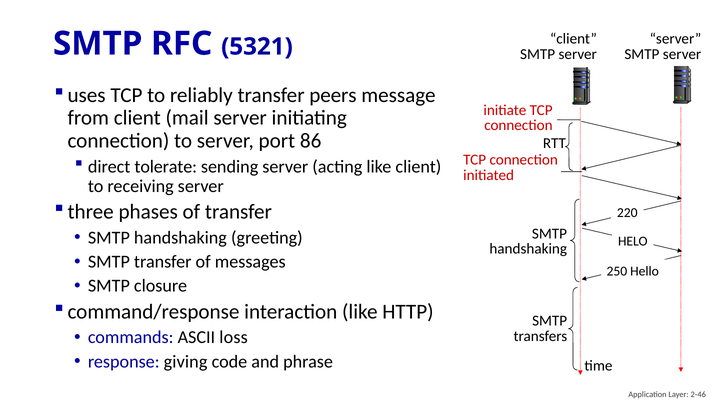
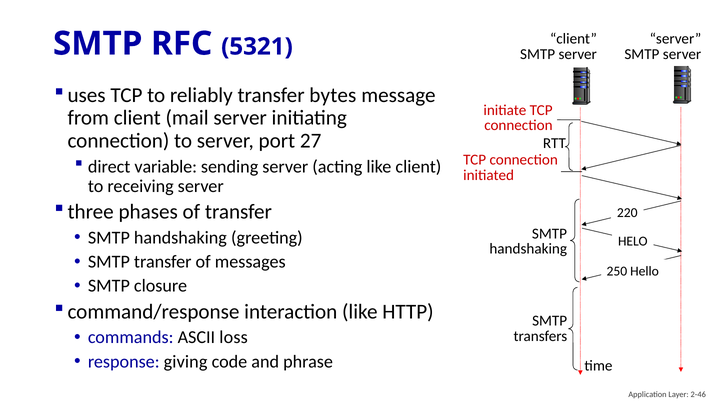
peers: peers -> bytes (333, 95)
86: 86 -> 27 (311, 141)
tolerate: tolerate -> variable (166, 167)
